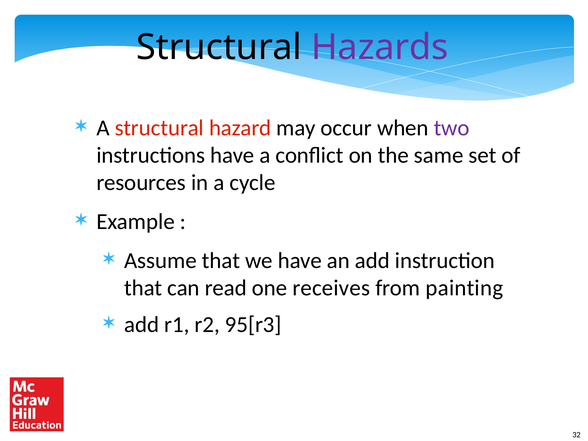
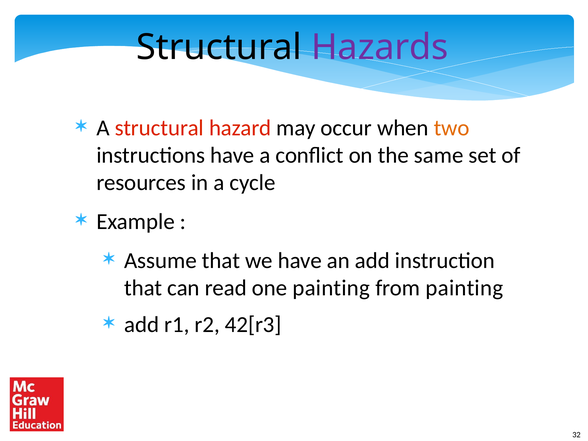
two colour: purple -> orange (452, 128)
one receives: receives -> painting (331, 288)
95[r3: 95[r3 -> 42[r3 (253, 325)
